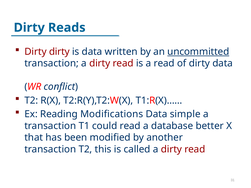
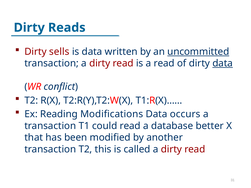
Dirty dirty: dirty -> sells (59, 52)
data underline: none -> present (223, 63)
simple: simple -> occurs (185, 114)
